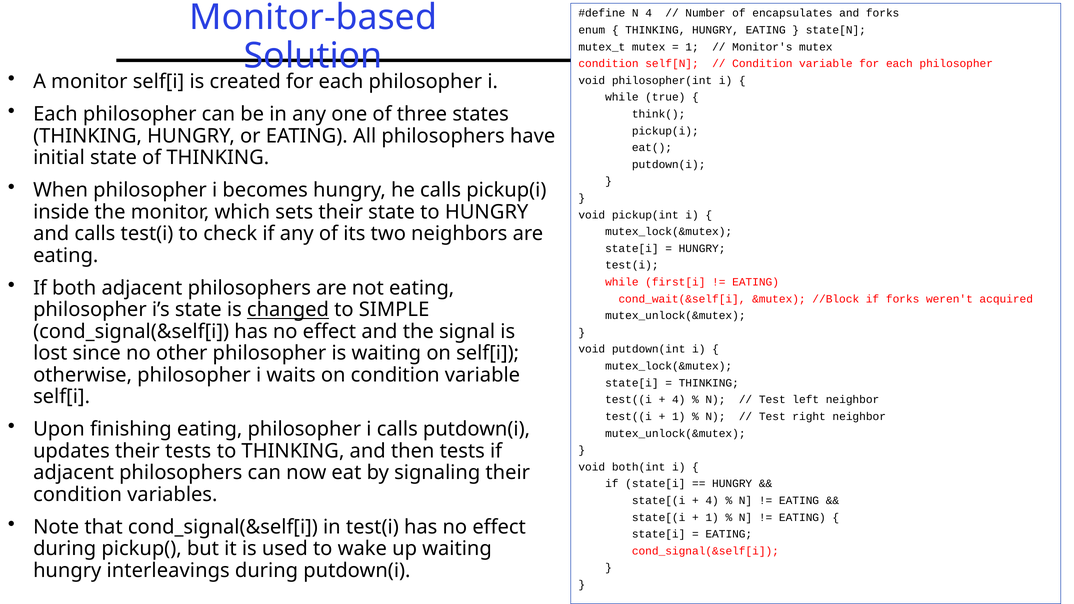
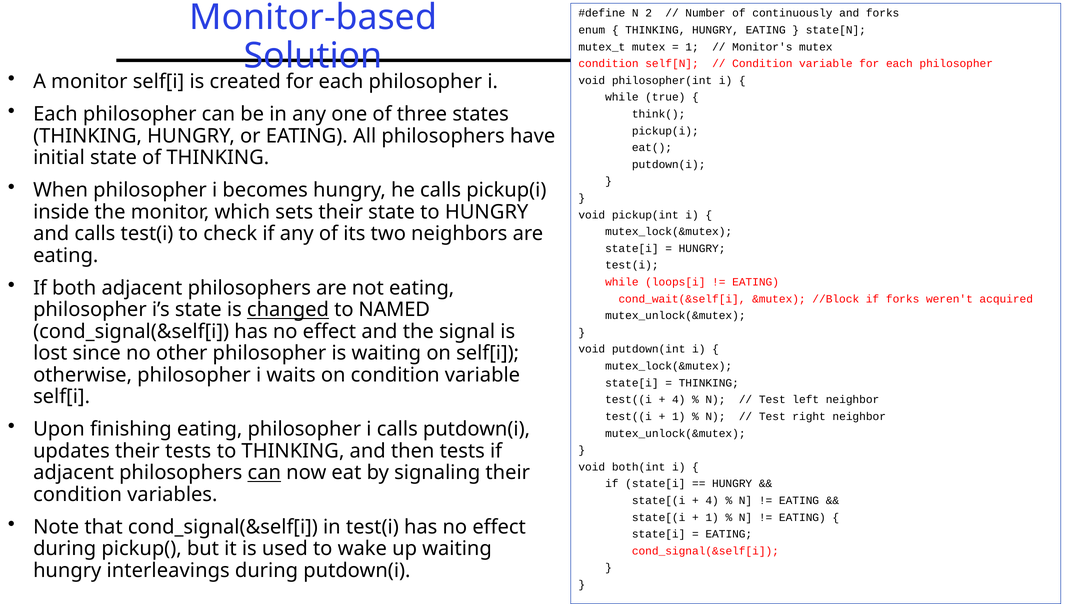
N 4: 4 -> 2 (649, 13)
encapsulates: encapsulates -> continuously (792, 13)
first[i: first[i -> loops[i (675, 282)
SIMPLE: SIMPLE -> NAMED (394, 310)
can underline: none -> present (264, 473)
